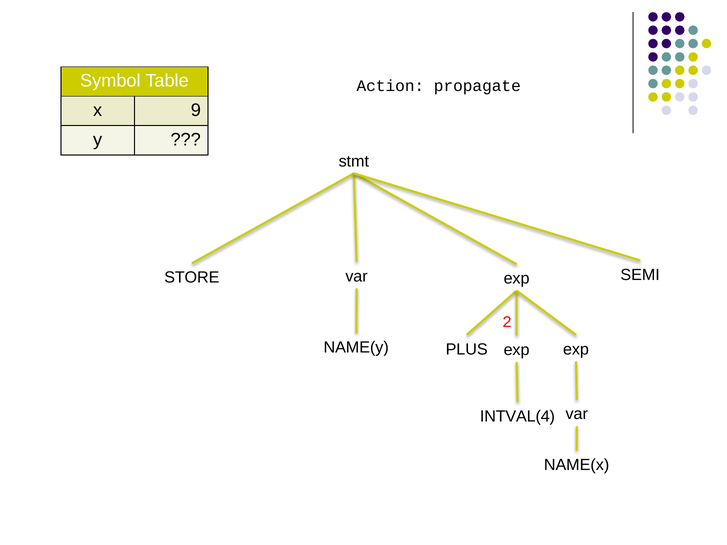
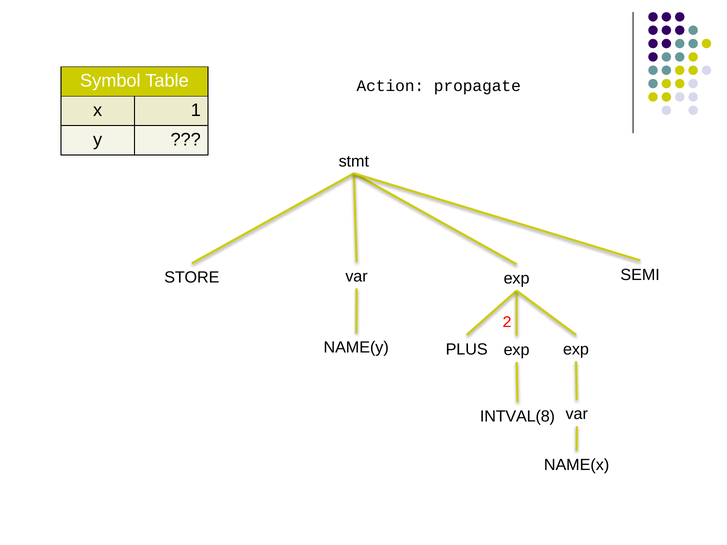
9: 9 -> 1 (196, 110)
INTVAL(4: INTVAL(4 -> INTVAL(8 (517, 417)
